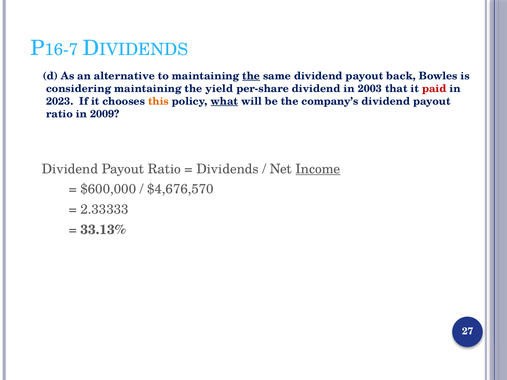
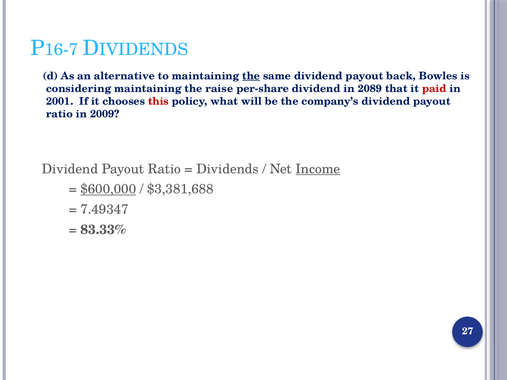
yield: yield -> raise (219, 89)
2003: 2003 -> 2089 (370, 89)
2023: 2023 -> 2001 (60, 101)
this colour: orange -> red (158, 101)
what underline: present -> none (224, 101)
$600,000 underline: none -> present (108, 189)
$4,676,570: $4,676,570 -> $3,381,688 (180, 189)
2.33333: 2.33333 -> 7.49347 (105, 210)
33.13%: 33.13% -> 83.33% (103, 230)
